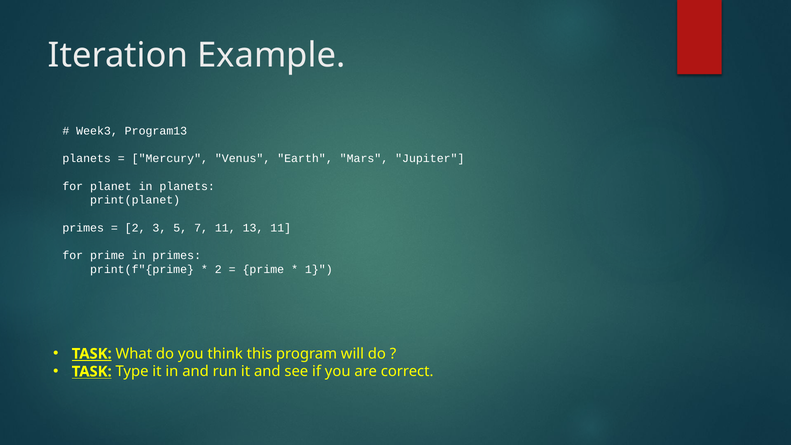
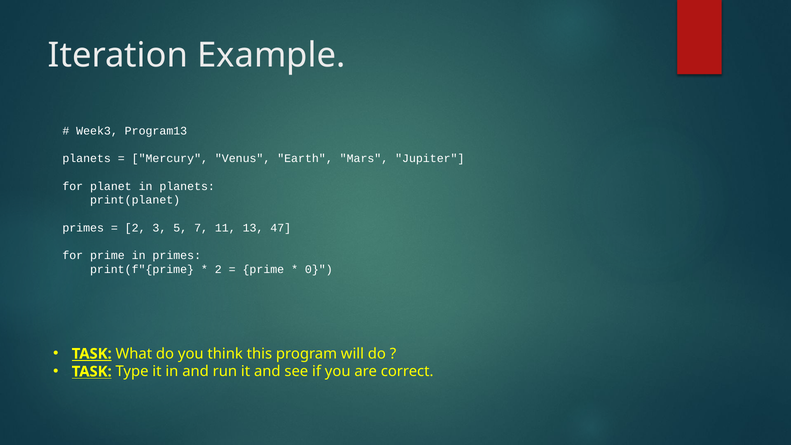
13 11: 11 -> 47 (281, 228)
1: 1 -> 0 (319, 269)
